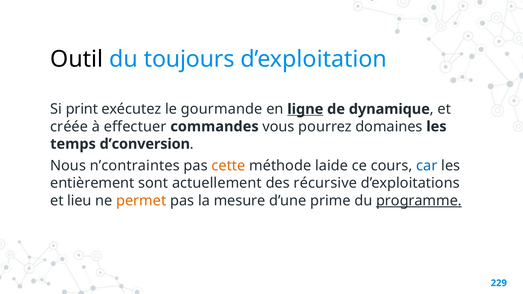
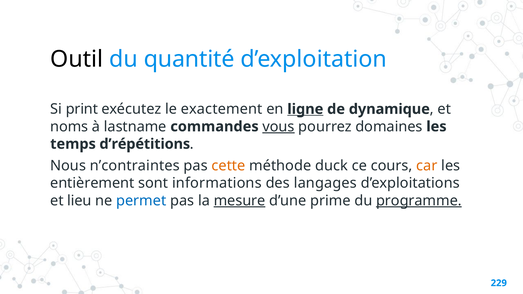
toujours: toujours -> quantité (189, 59)
gourmande: gourmande -> exactement (222, 109)
créée: créée -> noms (69, 127)
effectuer: effectuer -> lastname (135, 127)
vous underline: none -> present (278, 127)
d’conversion: d’conversion -> d’répétitions (145, 144)
laide: laide -> duck (332, 166)
car colour: blue -> orange (427, 166)
actuellement: actuellement -> informations (217, 183)
récursive: récursive -> langages (325, 183)
permet colour: orange -> blue (141, 201)
mesure underline: none -> present (240, 201)
